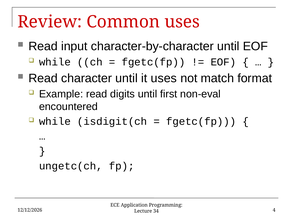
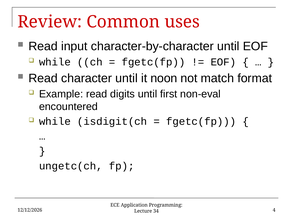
it uses: uses -> noon (164, 78)
